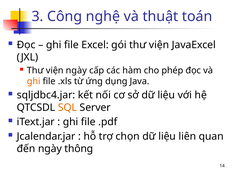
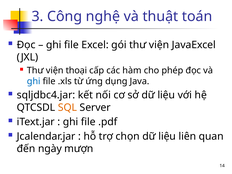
viện ngày: ngày -> thoại (76, 71)
ghi colour: orange -> blue (34, 81)
thông: thông -> mượn (79, 149)
